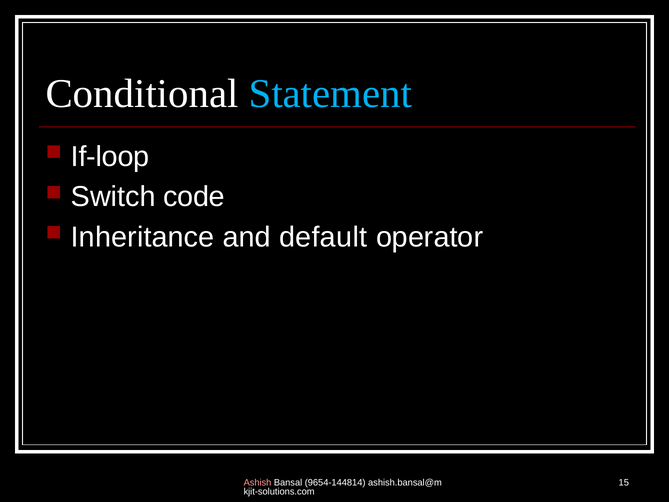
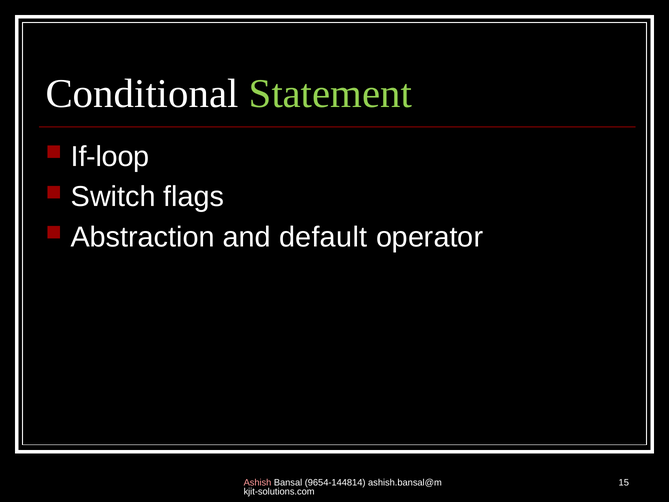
Statement colour: light blue -> light green (330, 94)
code: code -> flags (194, 197)
Inheritance: Inheritance -> Abstraction (143, 237)
